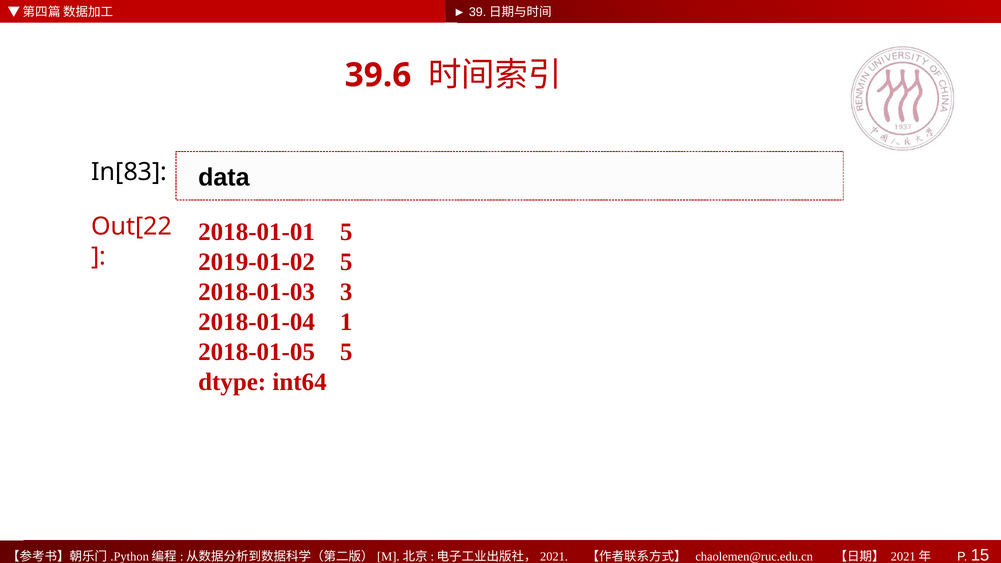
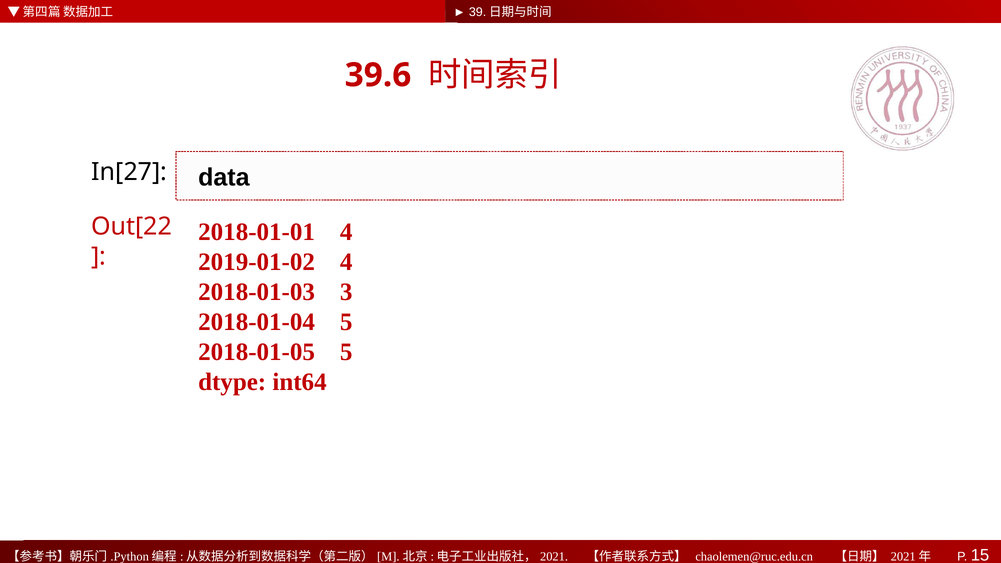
In[83: In[83 -> In[27 (129, 172)
2018-01-01 5: 5 -> 4 (346, 232)
2019-01-02 5: 5 -> 4 (346, 262)
2018-01-04 1: 1 -> 5 (346, 322)
